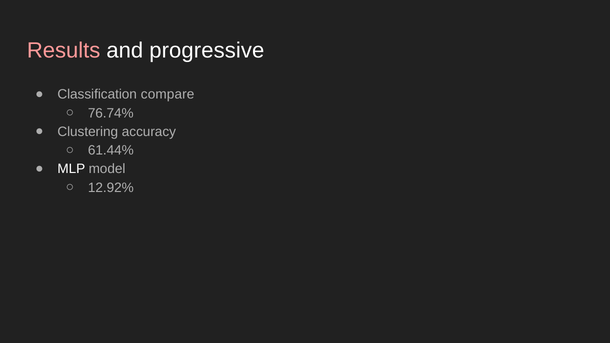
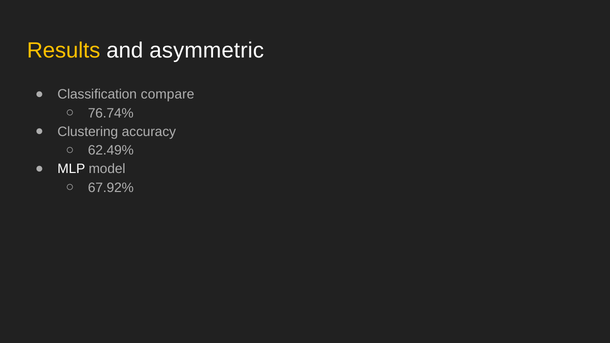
Results colour: pink -> yellow (64, 51)
progressive: progressive -> asymmetric (207, 51)
61.44%: 61.44% -> 62.49% (111, 150)
12.92%: 12.92% -> 67.92% (111, 188)
